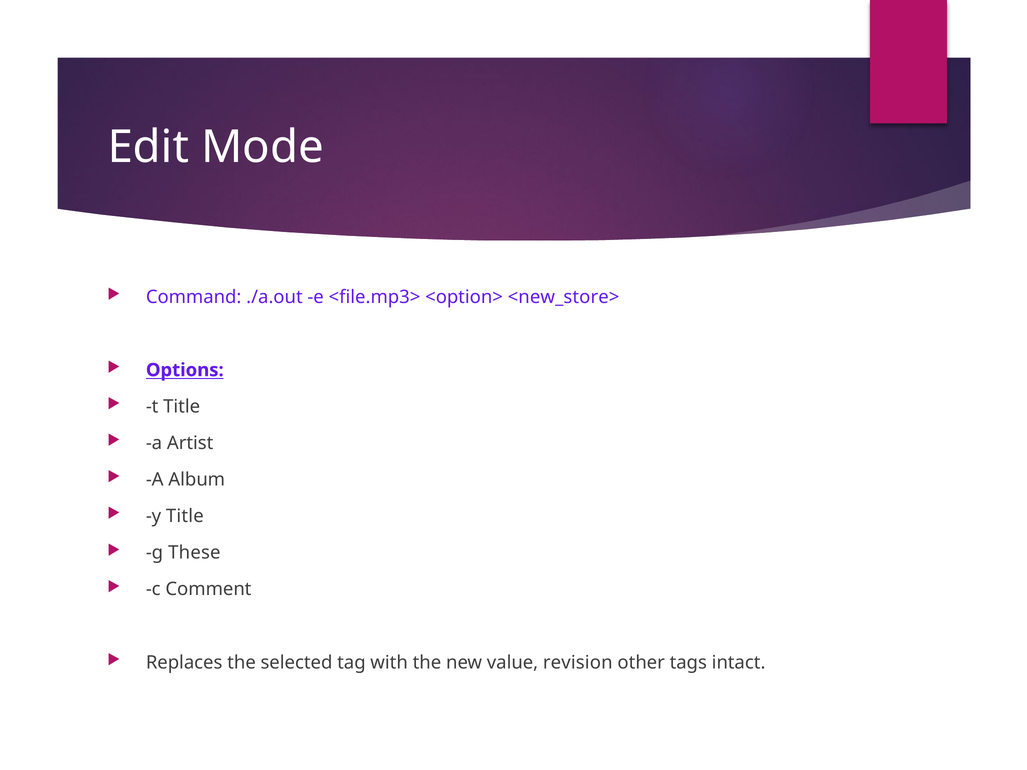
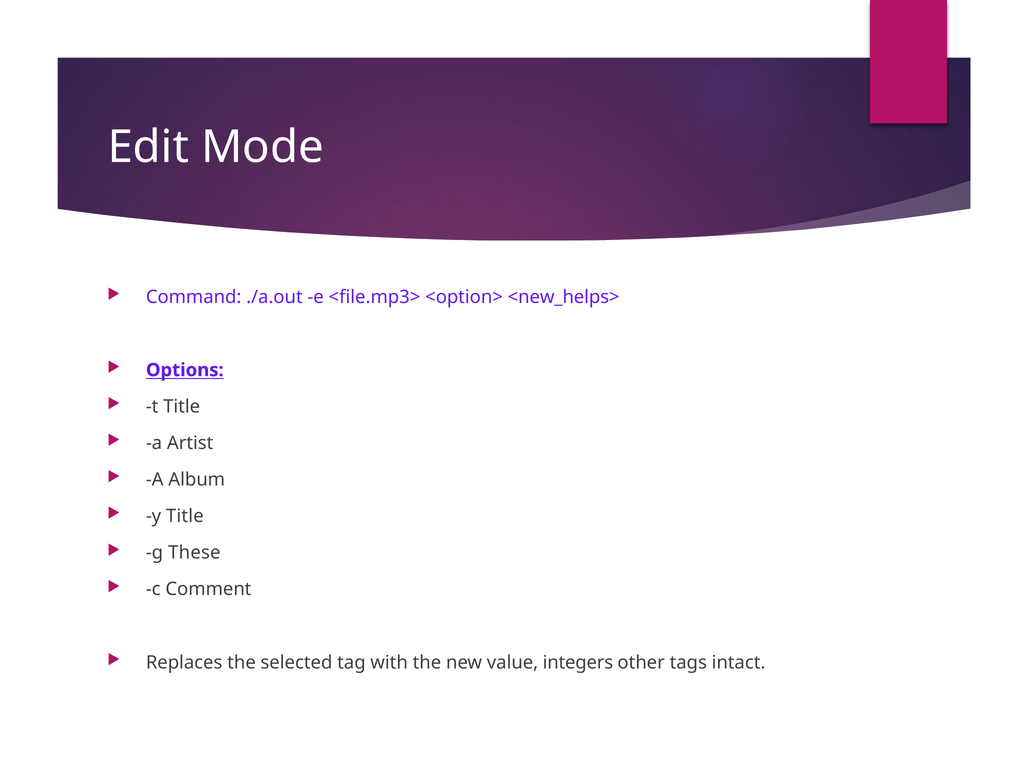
<new_store>: <new_store> -> <new_helps> (564, 297)
revision: revision -> integers (578, 663)
